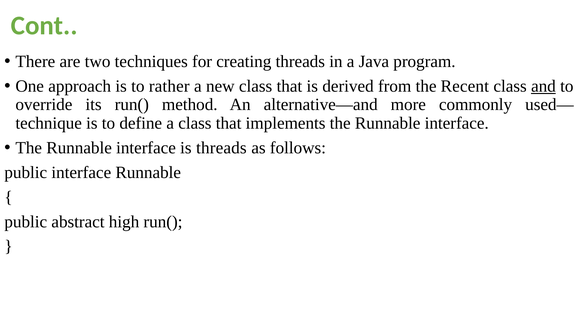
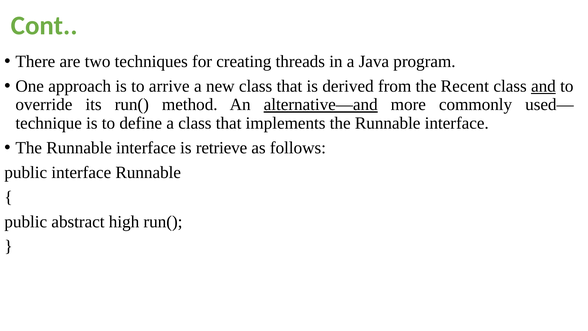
rather: rather -> arrive (169, 86)
alternative—and underline: none -> present (321, 105)
is threads: threads -> retrieve (222, 148)
